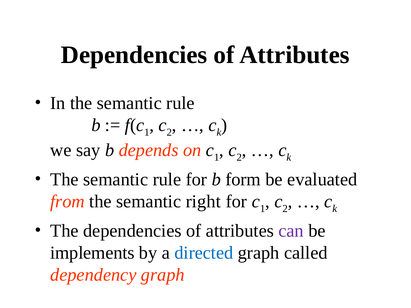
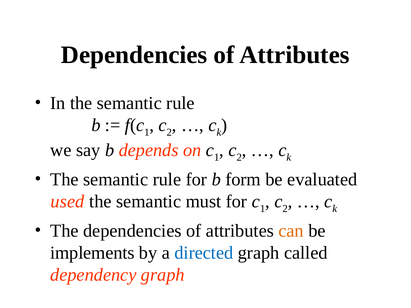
from: from -> used (67, 202)
right: right -> must (203, 202)
can colour: purple -> orange (291, 231)
